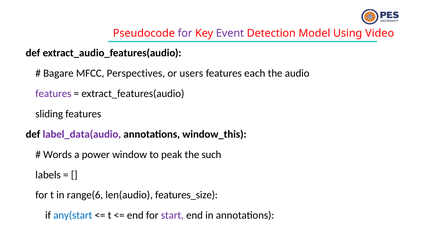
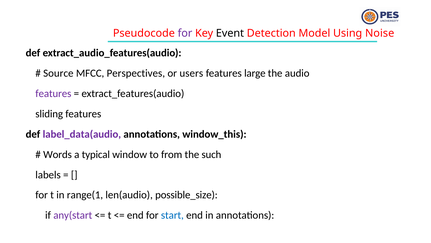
Event colour: purple -> black (230, 33)
Video: Video -> Noise (380, 33)
Bagare: Bagare -> Source (58, 73)
each: each -> large (255, 73)
power: power -> typical (96, 154)
peak: peak -> from (172, 154)
range(6: range(6 -> range(1 (85, 195)
features_size: features_size -> possible_size (186, 195)
any(start colour: blue -> purple (73, 215)
start colour: purple -> blue (172, 215)
